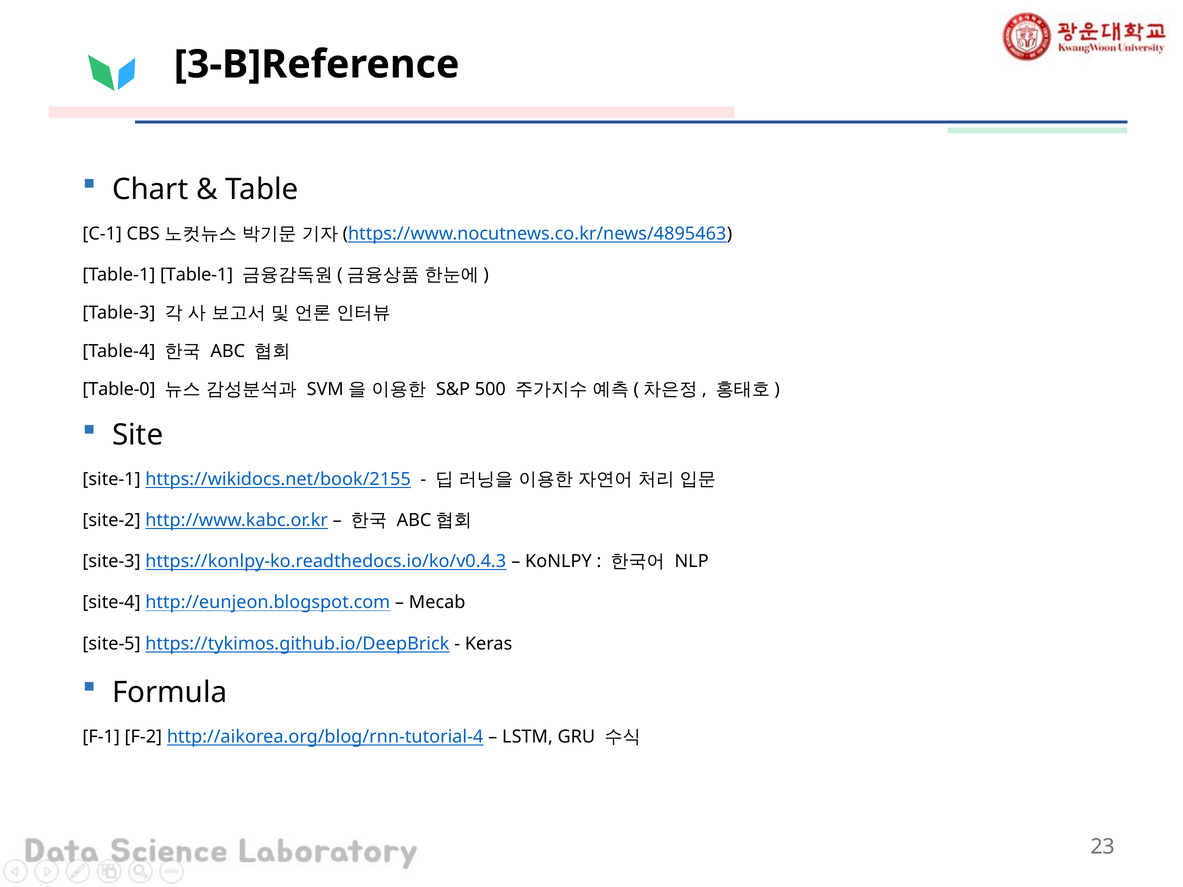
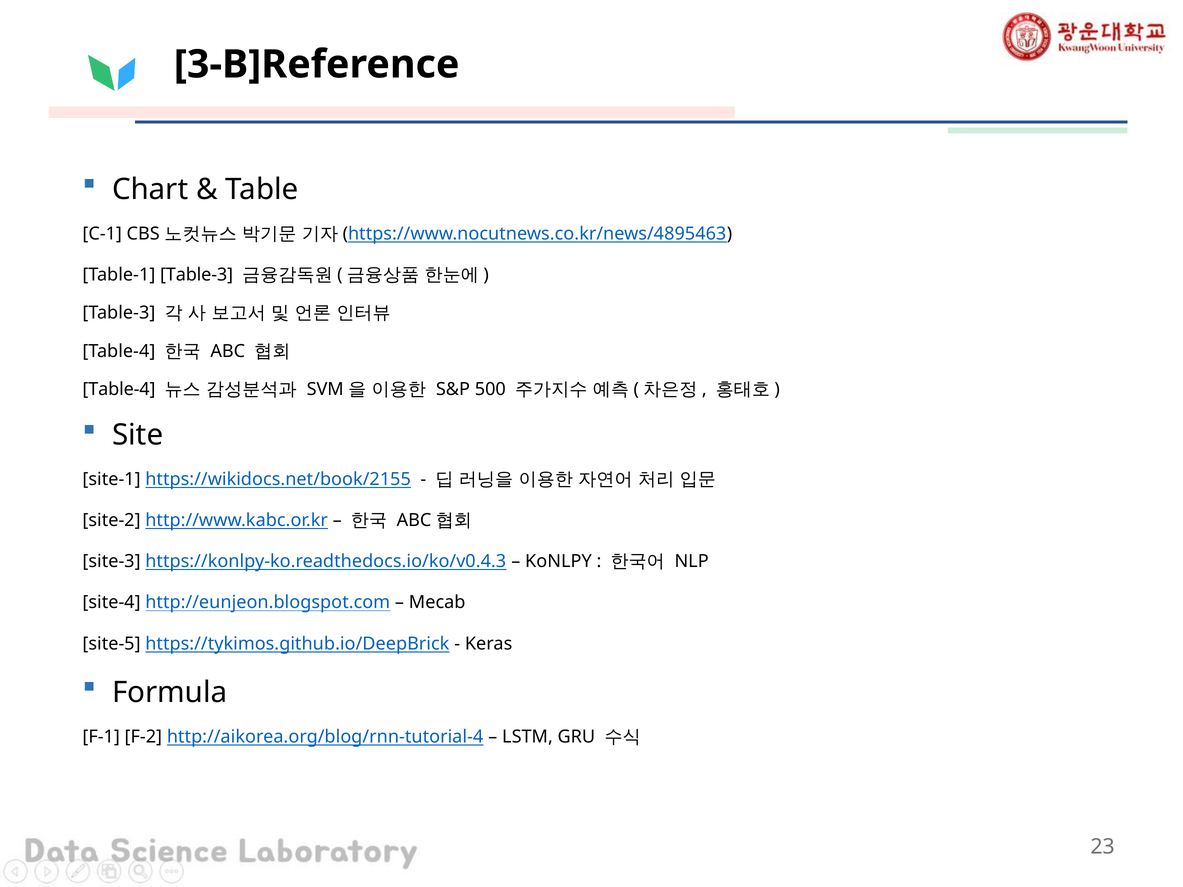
Table-1 Table-1: Table-1 -> Table-3 (197, 275)
Table-0: Table-0 -> Table-4 (119, 389)
